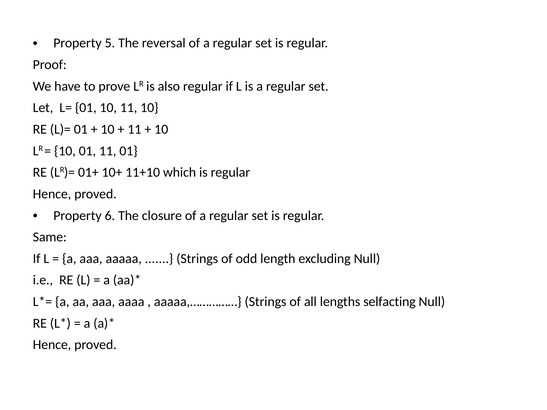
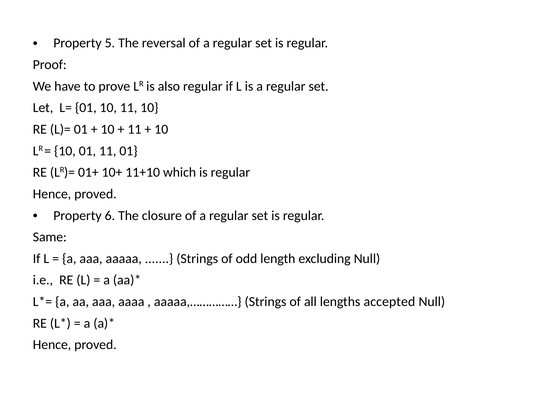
selfacting: selfacting -> accepted (389, 302)
